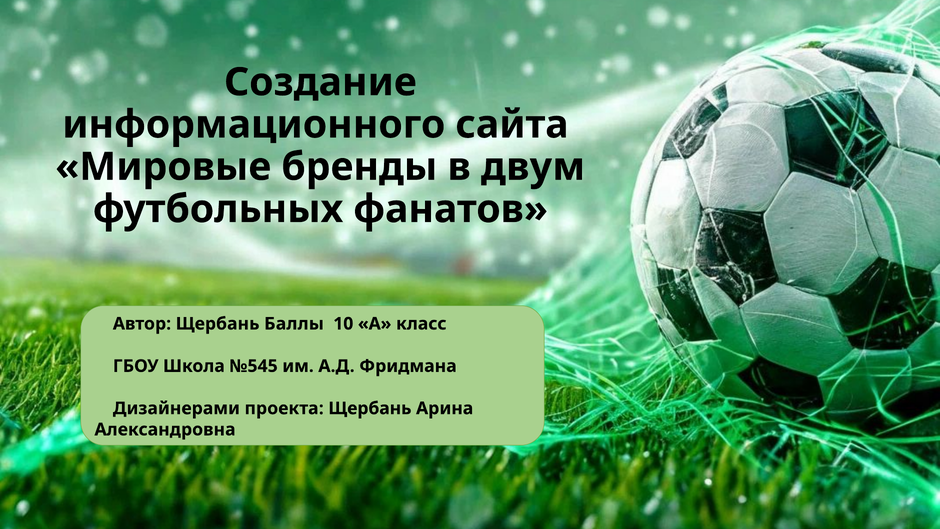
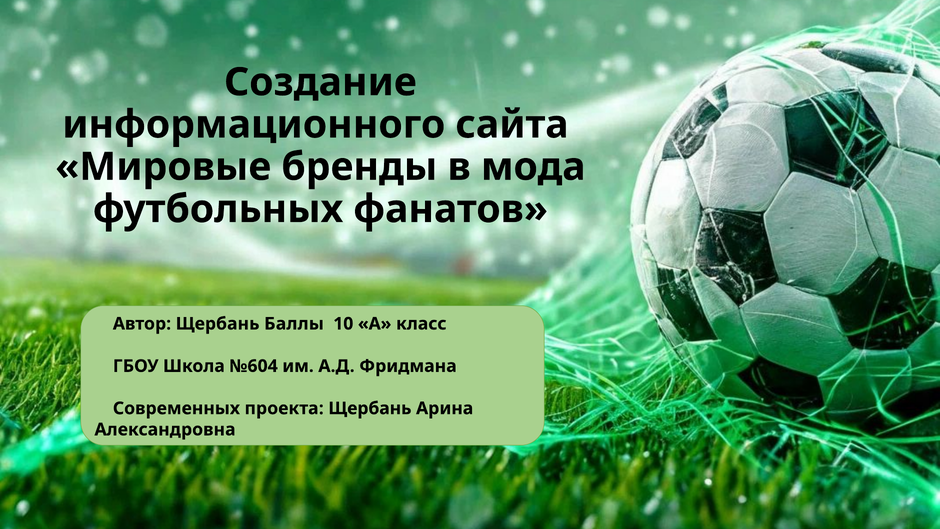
двум: двум -> мода (533, 167)
№545: №545 -> №604 (254, 366)
Дизайнерами: Дизайнерами -> Современных (176, 408)
